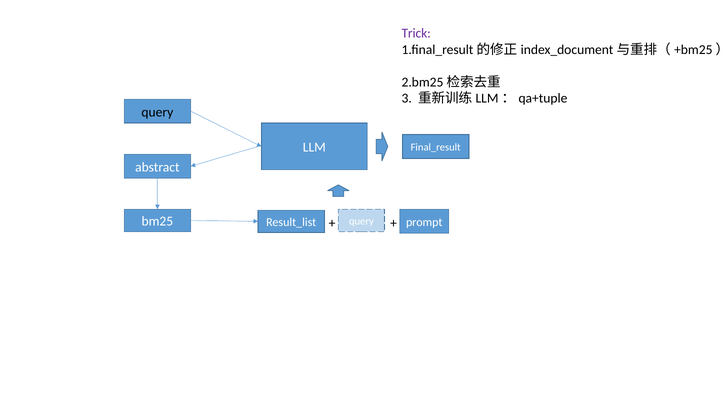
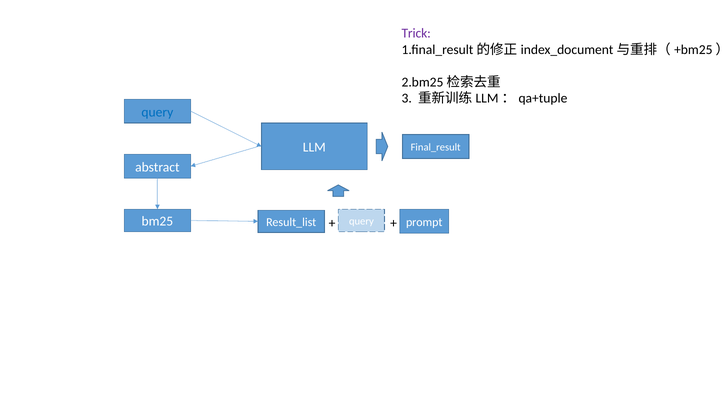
query colour: black -> blue (157, 112)
